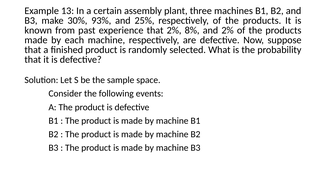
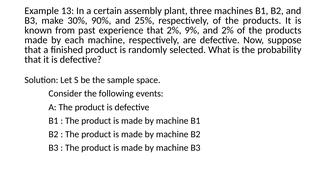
93%: 93% -> 90% (101, 20)
8%: 8% -> 9% (192, 30)
